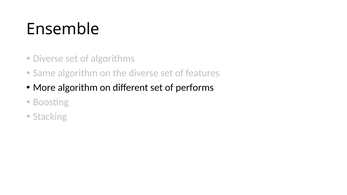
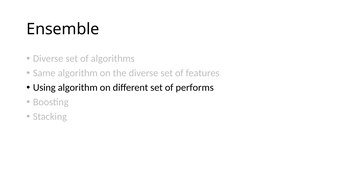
More: More -> Using (44, 88)
